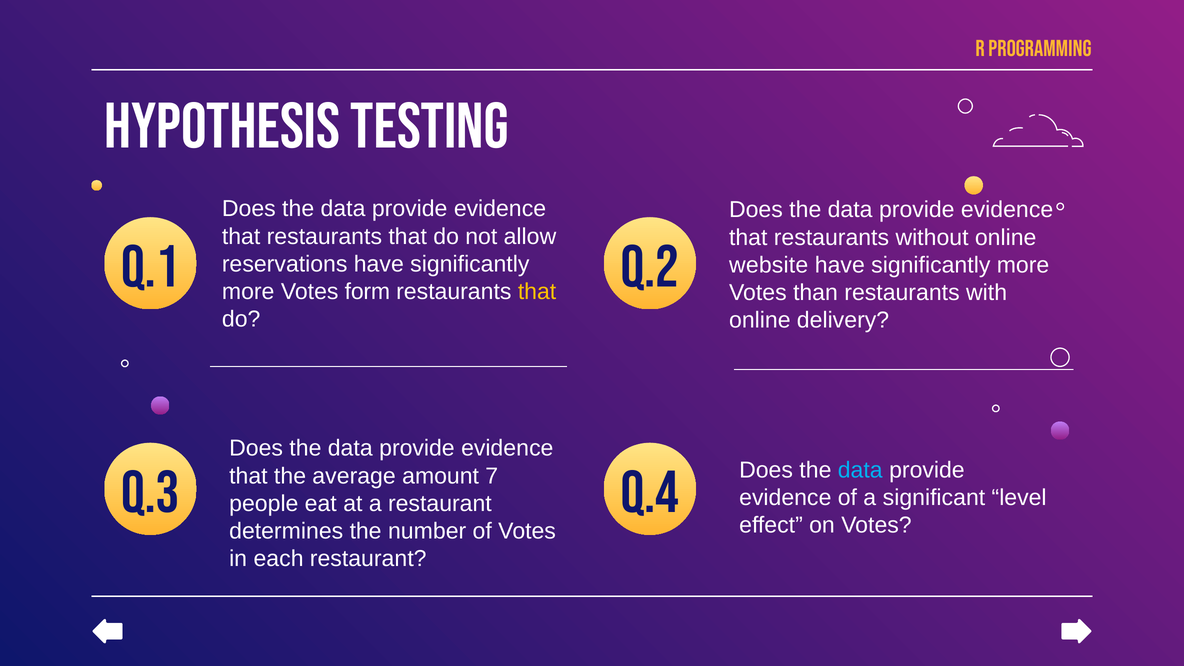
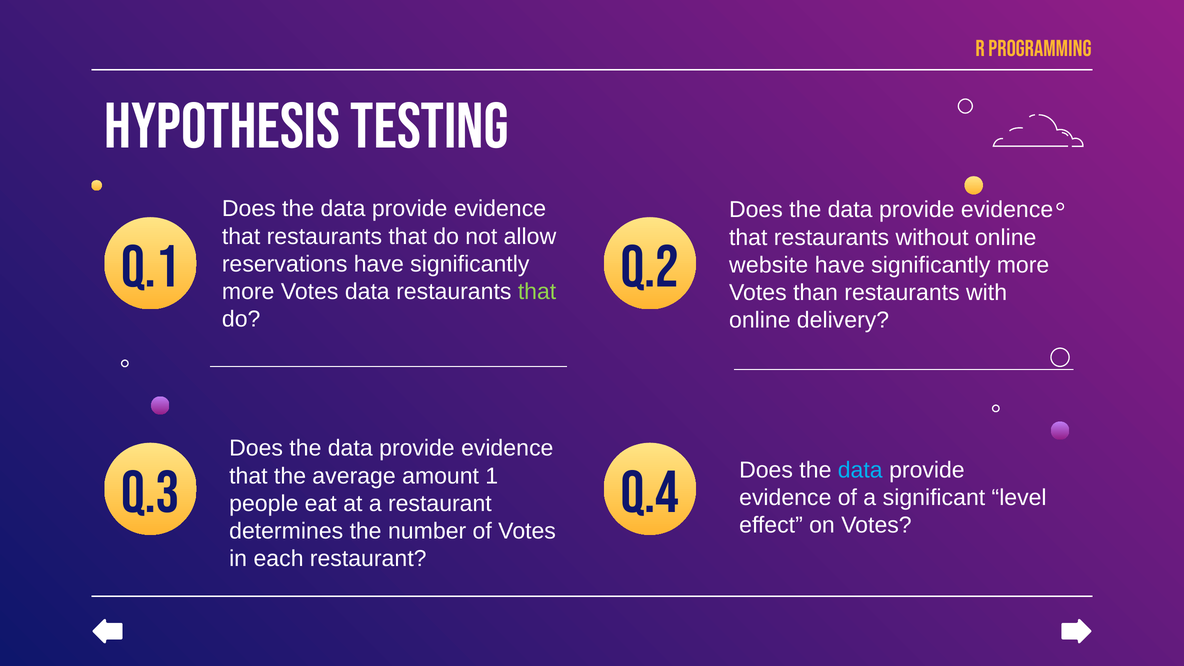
Votes form: form -> data (367, 292)
that colour: yellow -> light green (537, 292)
7: 7 -> 1 (492, 476)
